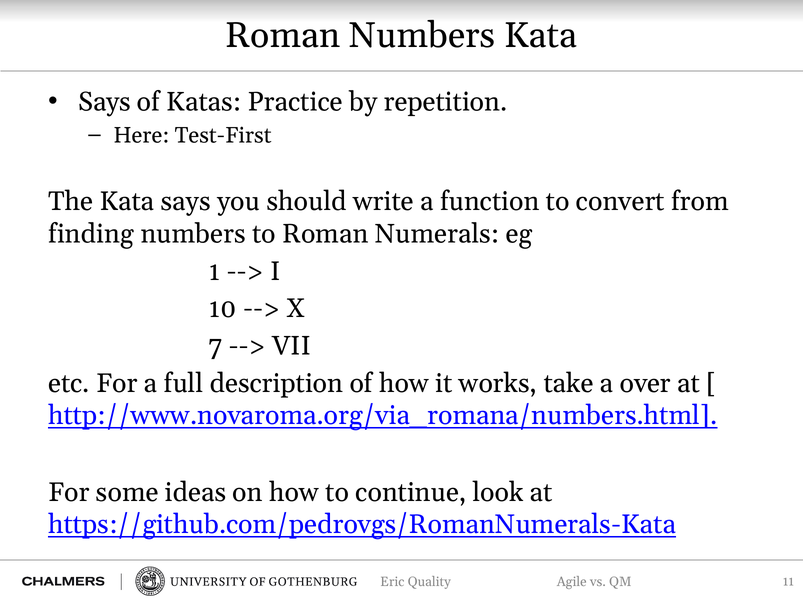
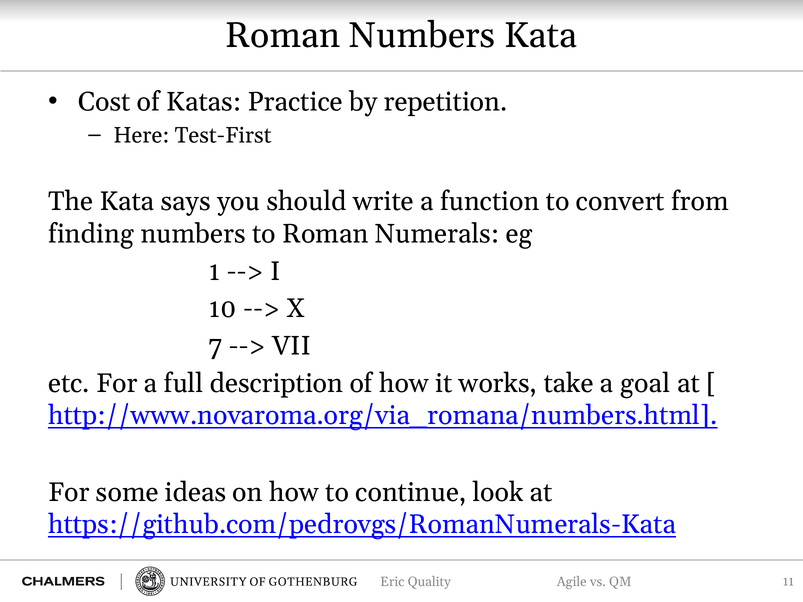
Says: Says -> Cost (104, 102)
over: over -> goal (645, 384)
